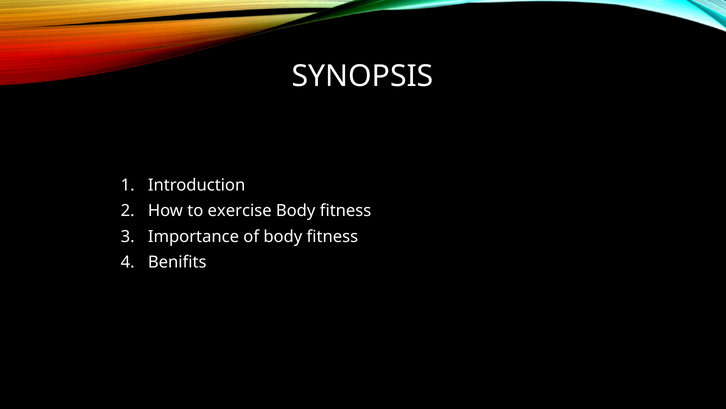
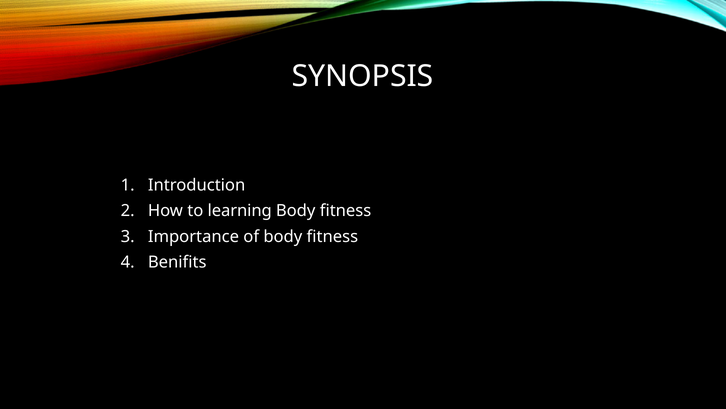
exercise: exercise -> learning (240, 211)
